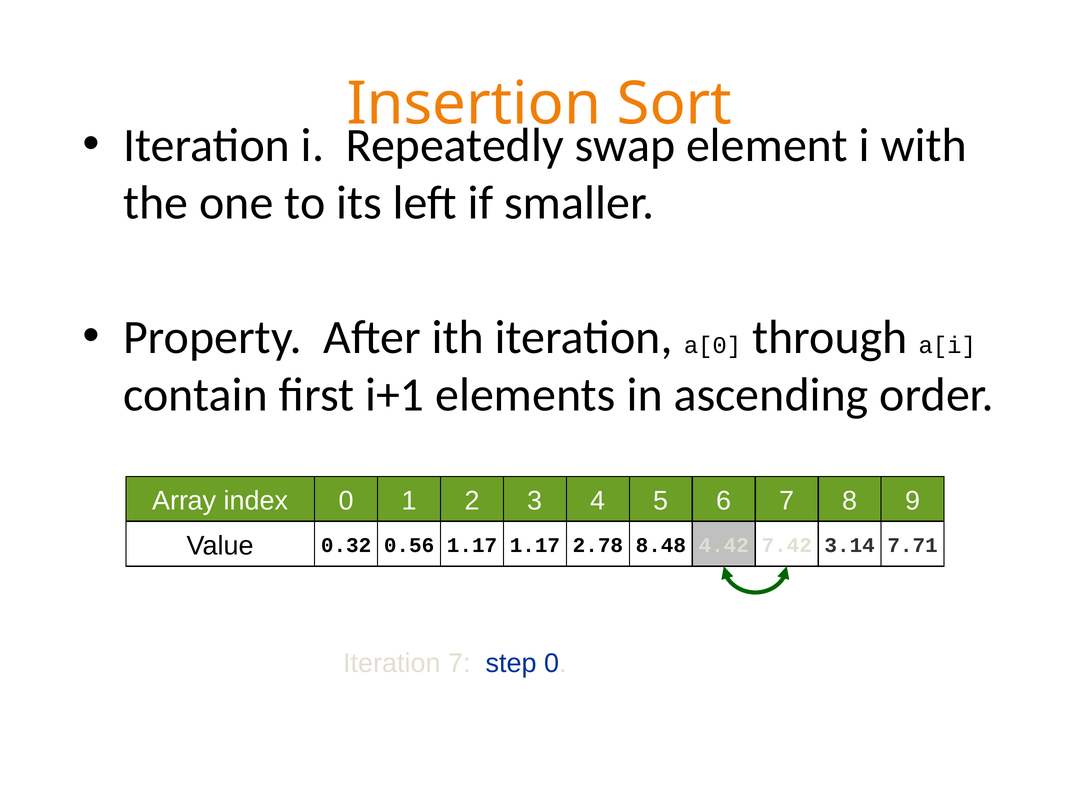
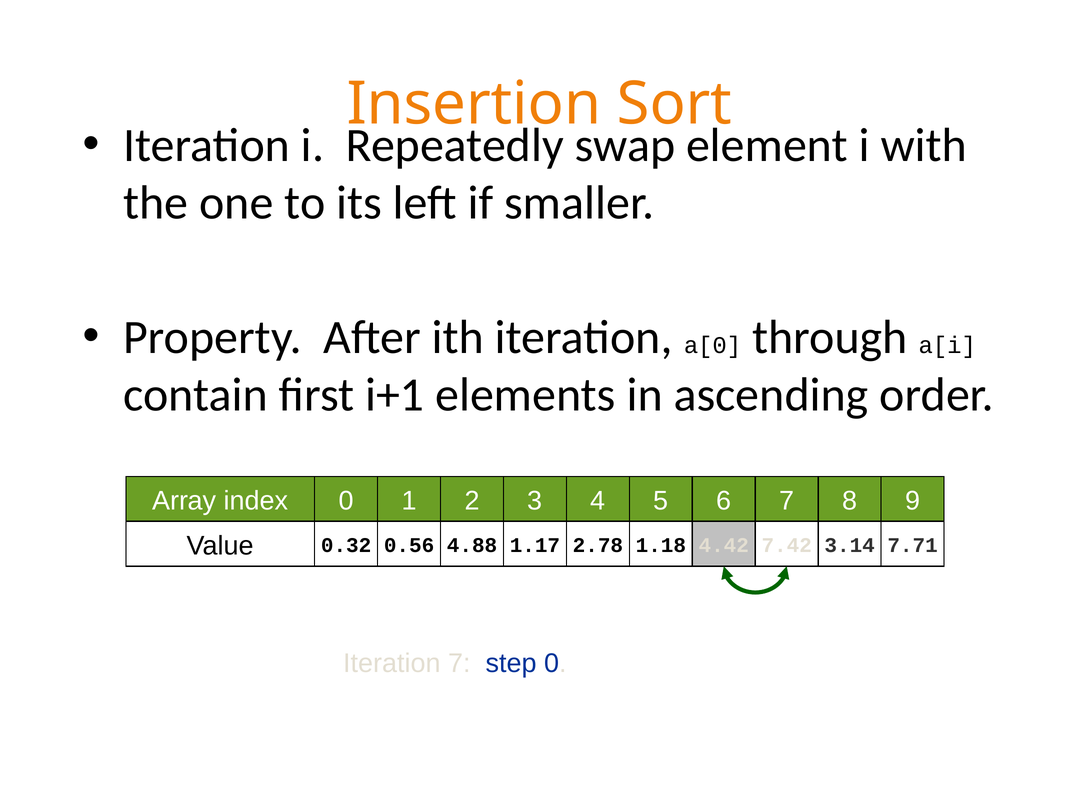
8.48: 8.48 -> 1.18 (661, 545)
1.17: 1.17 -> 4.88 (472, 545)
